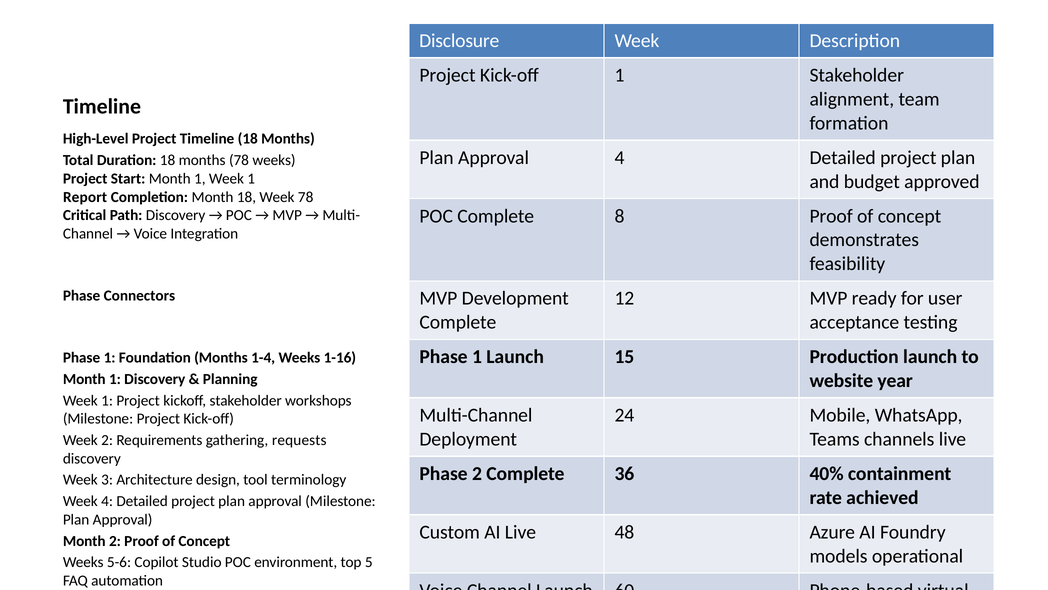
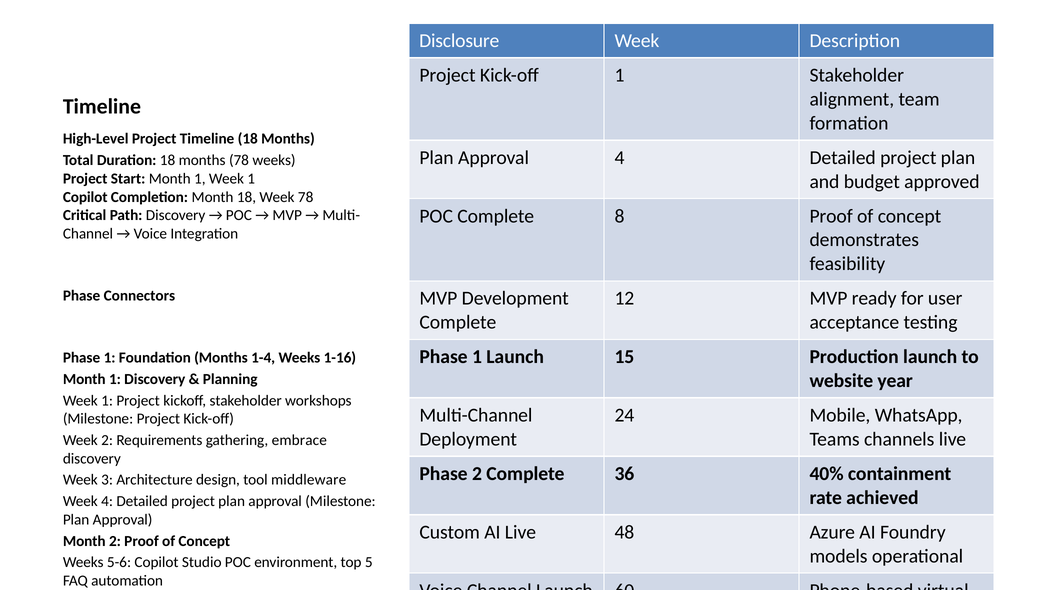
Report: Report -> Copilot (85, 197)
requests: requests -> embrace (299, 440)
terminology: terminology -> middleware (309, 480)
